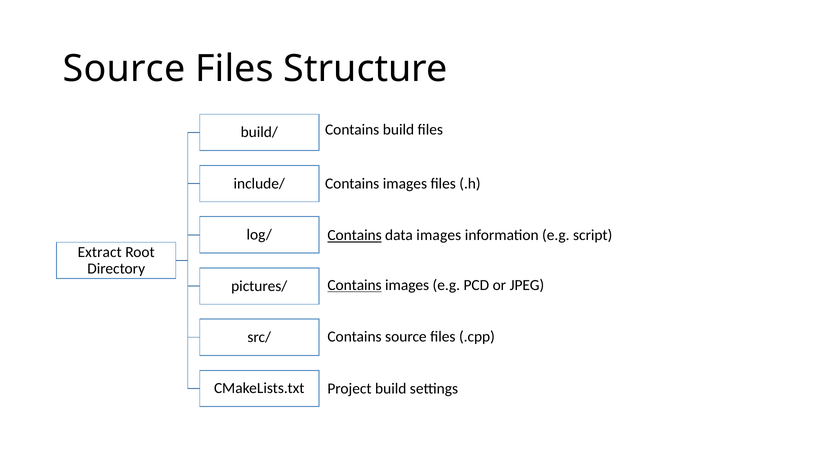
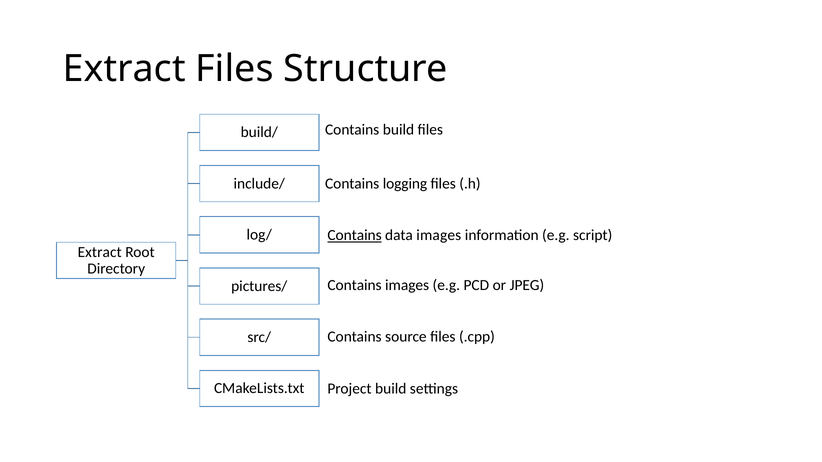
Source: Source -> Extract (124, 69)
images: images -> logging (405, 184)
Contains underline: present -> none (355, 285)
